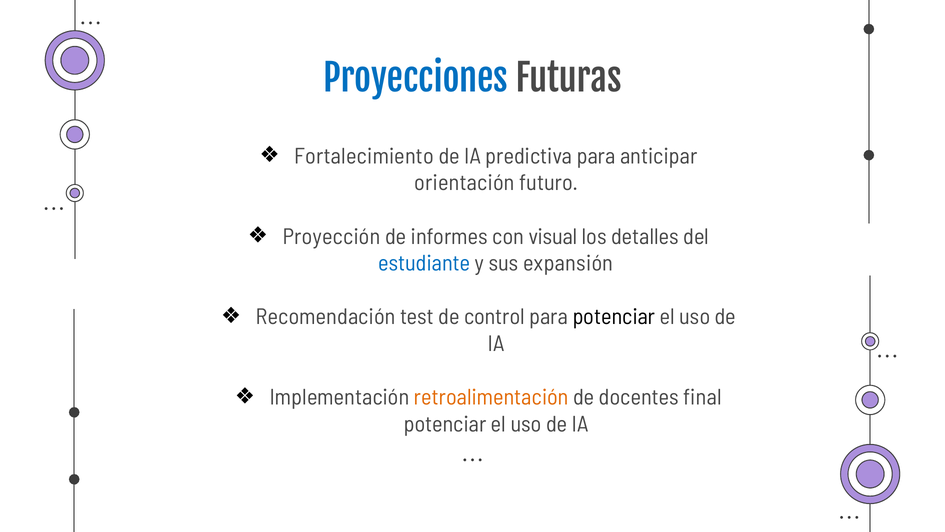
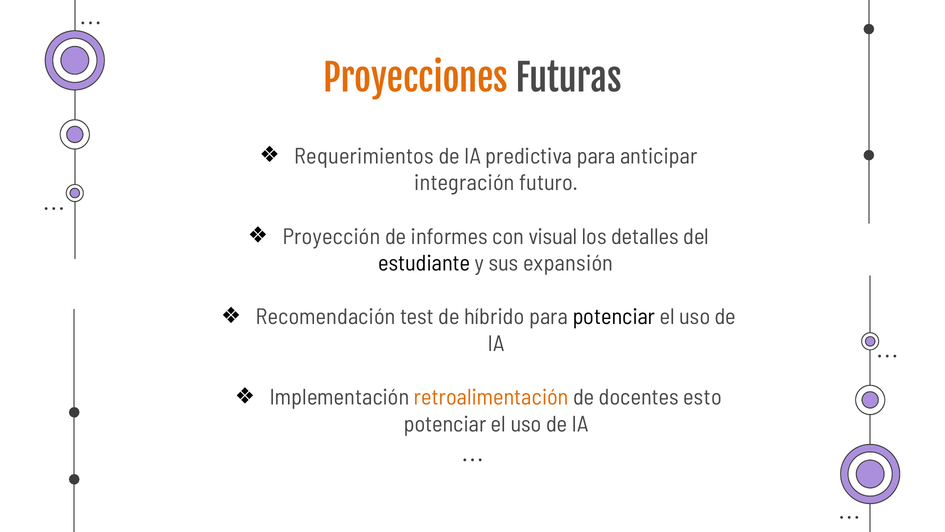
Proyecciones colour: blue -> orange (415, 79)
Fortalecimiento: Fortalecimiento -> Requerimientos (364, 156)
orientación: orientación -> integración (464, 183)
estudiante colour: blue -> black (424, 263)
control: control -> híbrido (494, 317)
final: final -> esto (703, 397)
